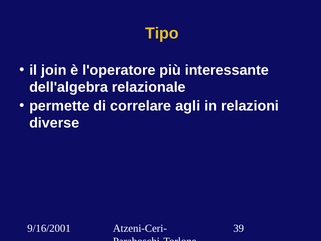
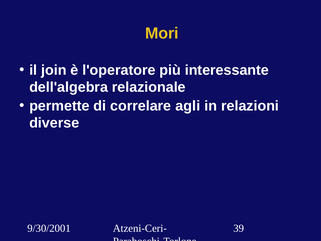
Tipo: Tipo -> Mori (162, 33)
9/16/2001: 9/16/2001 -> 9/30/2001 (49, 228)
